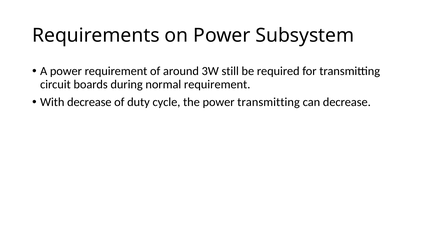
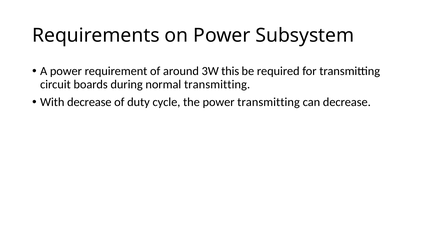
still: still -> this (230, 71)
normal requirement: requirement -> transmitting (217, 85)
